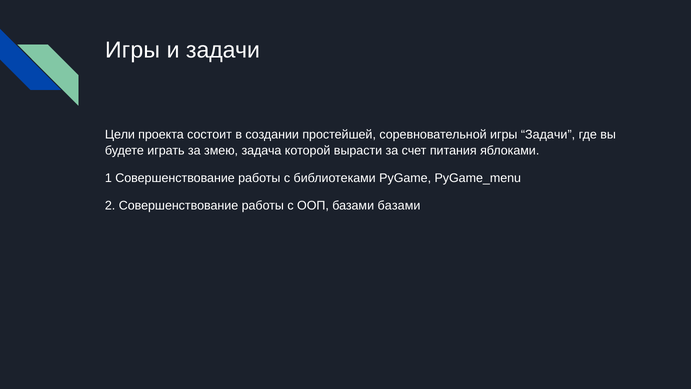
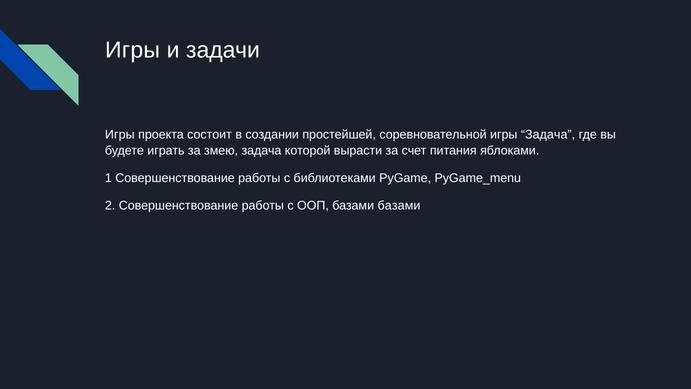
Цели: Цели -> Игры (120, 135)
игры Задачи: Задачи -> Задача (548, 135)
